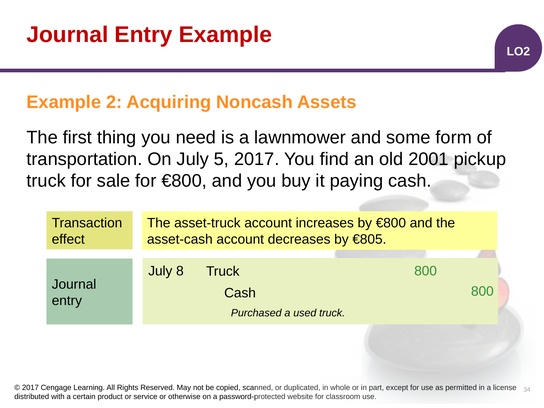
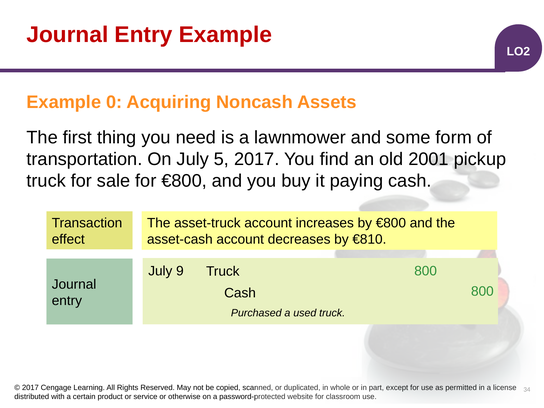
2: 2 -> 0 (114, 102)
€805: €805 -> €810 (369, 239)
8: 8 -> 9 (180, 271)
